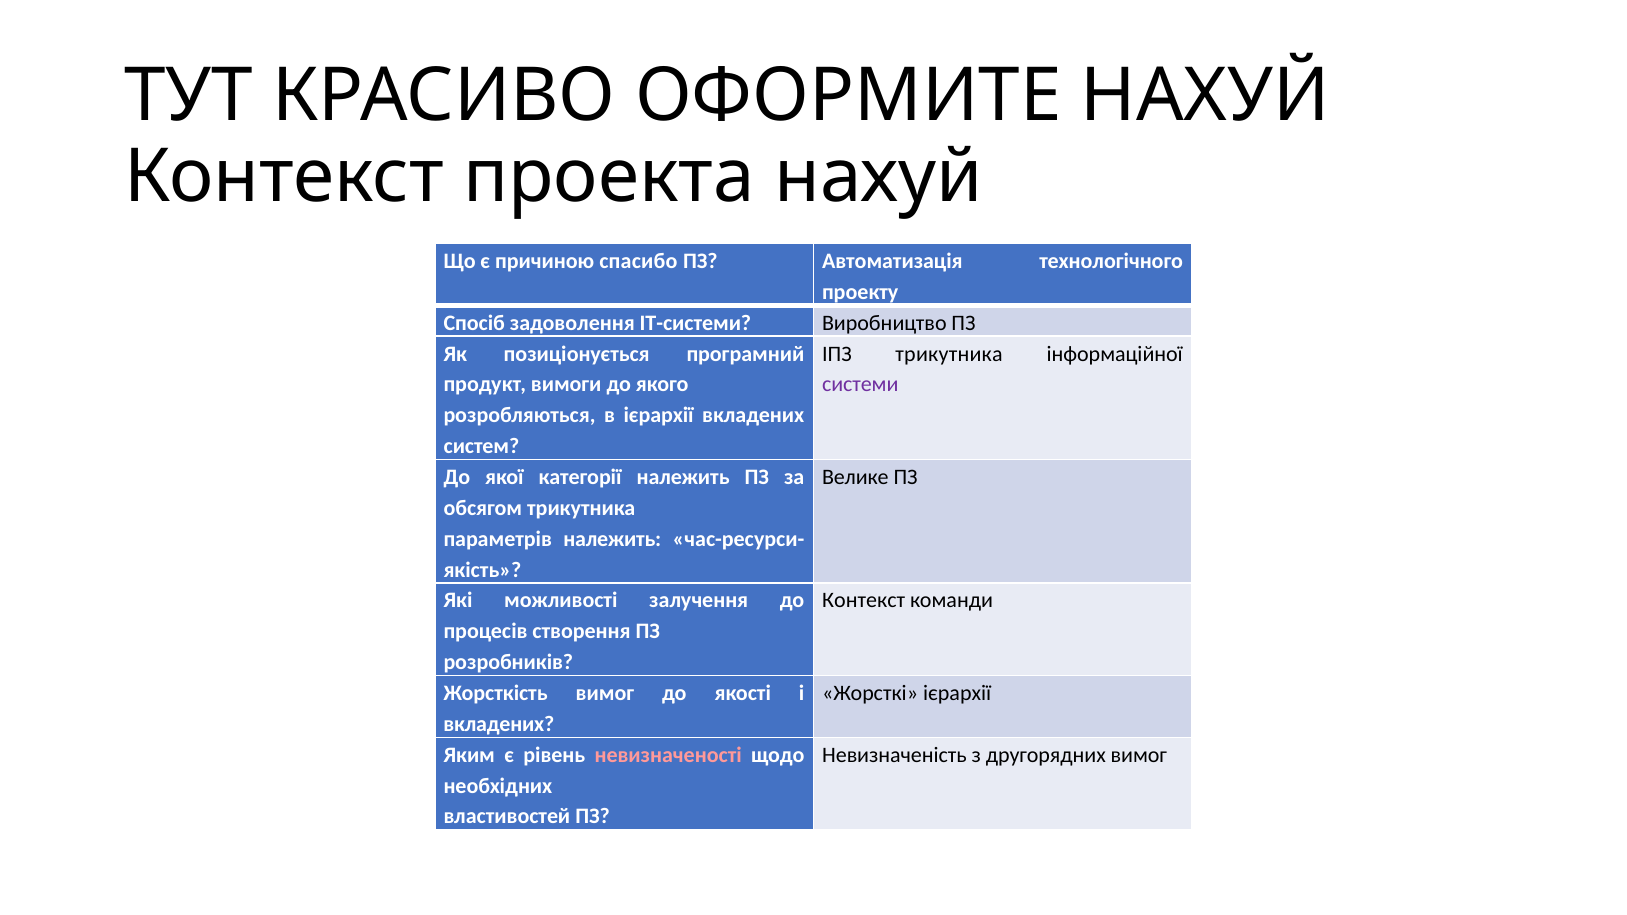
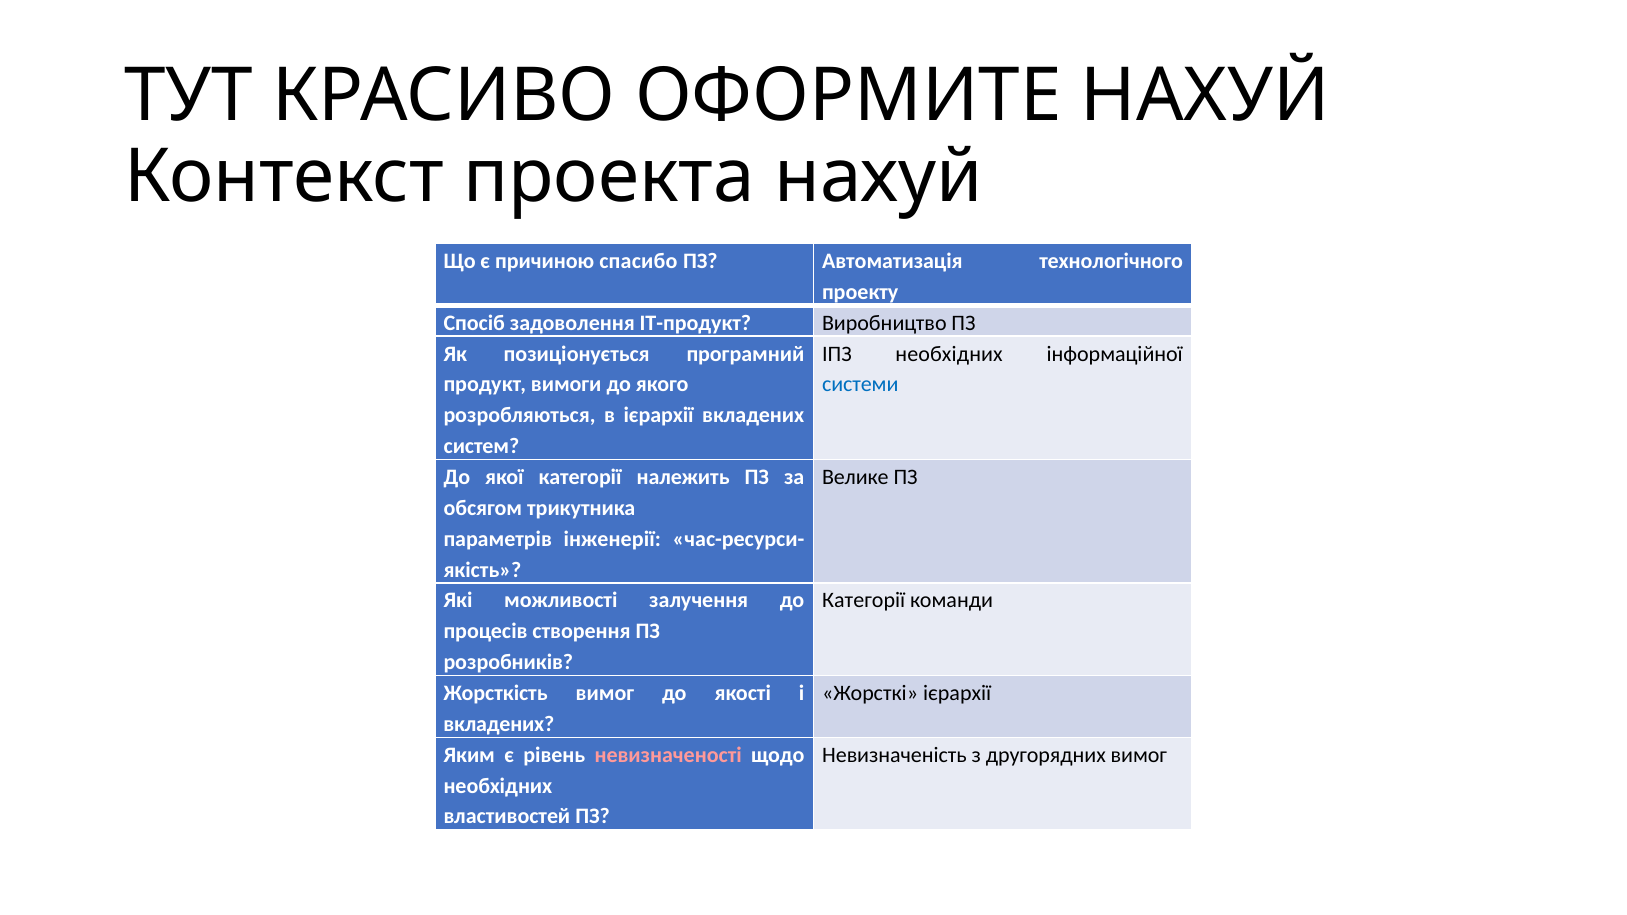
ІТ-системи: ІТ-системи -> ІТ-продукт (695, 323)
ІПЗ трикутника: трикутника -> необхідних (949, 354)
системи colour: purple -> blue (860, 385)
параметрів належить: належить -> інженерії (612, 539)
Контекст: Контекст -> Категорії (864, 601)
